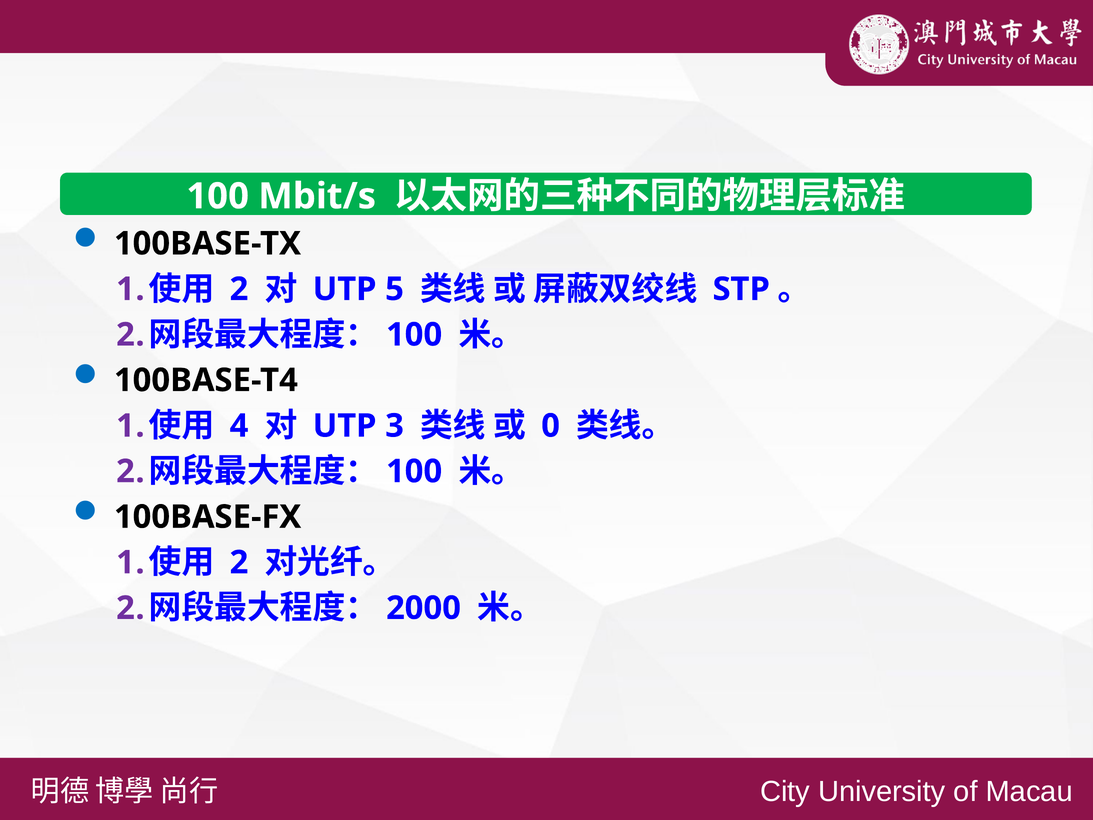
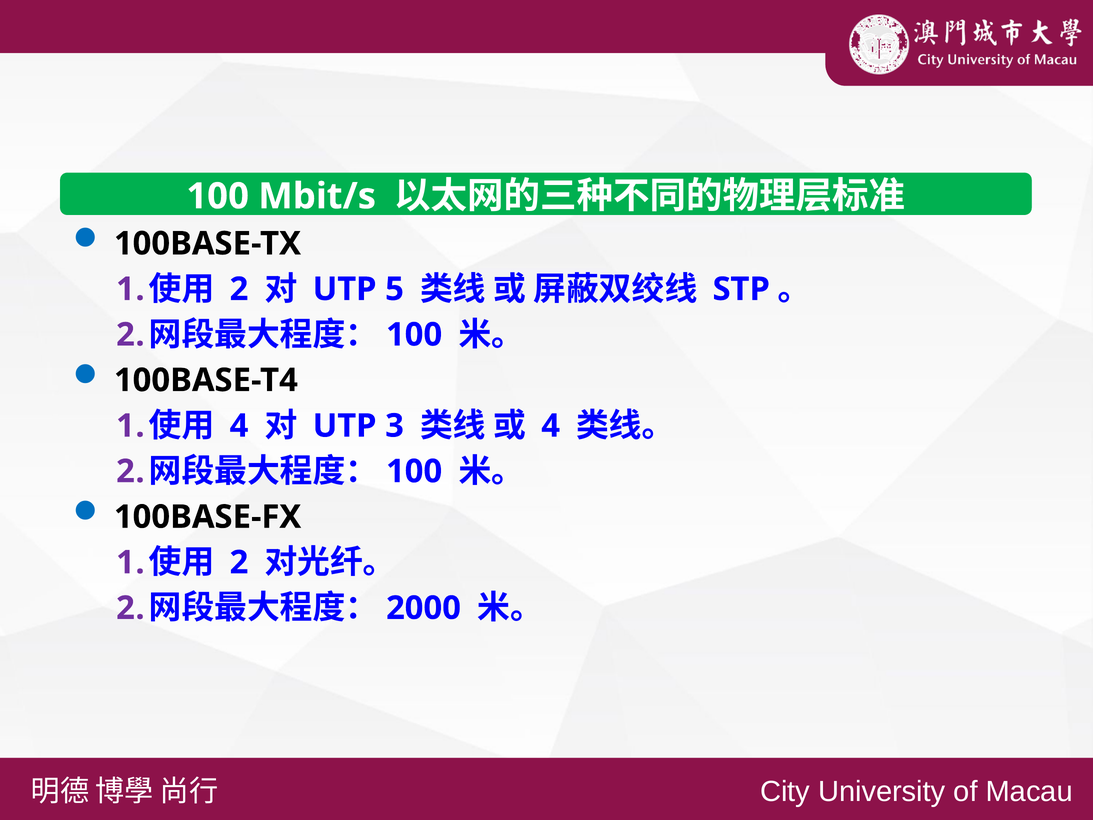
0: 0 -> 4 (551, 426)
